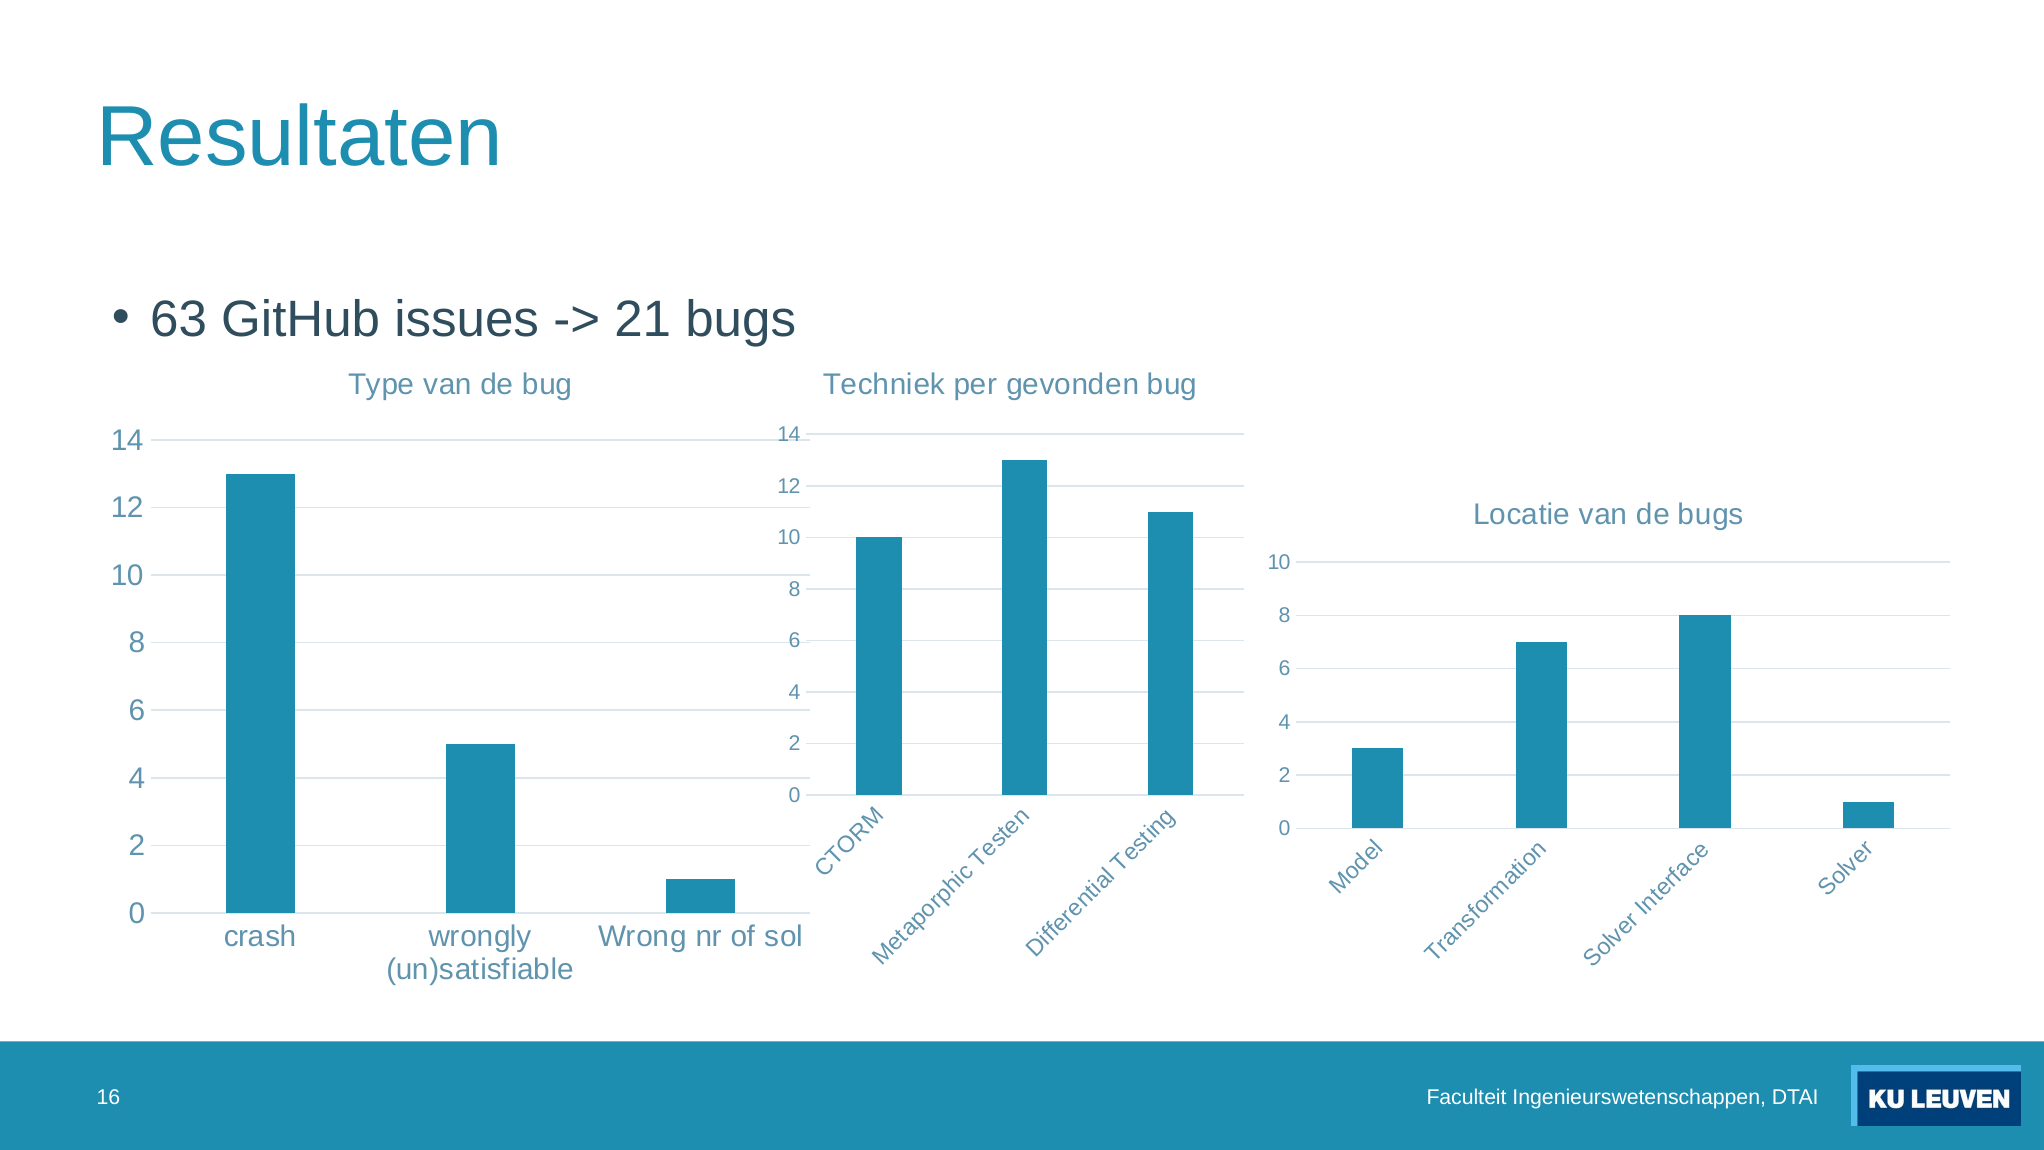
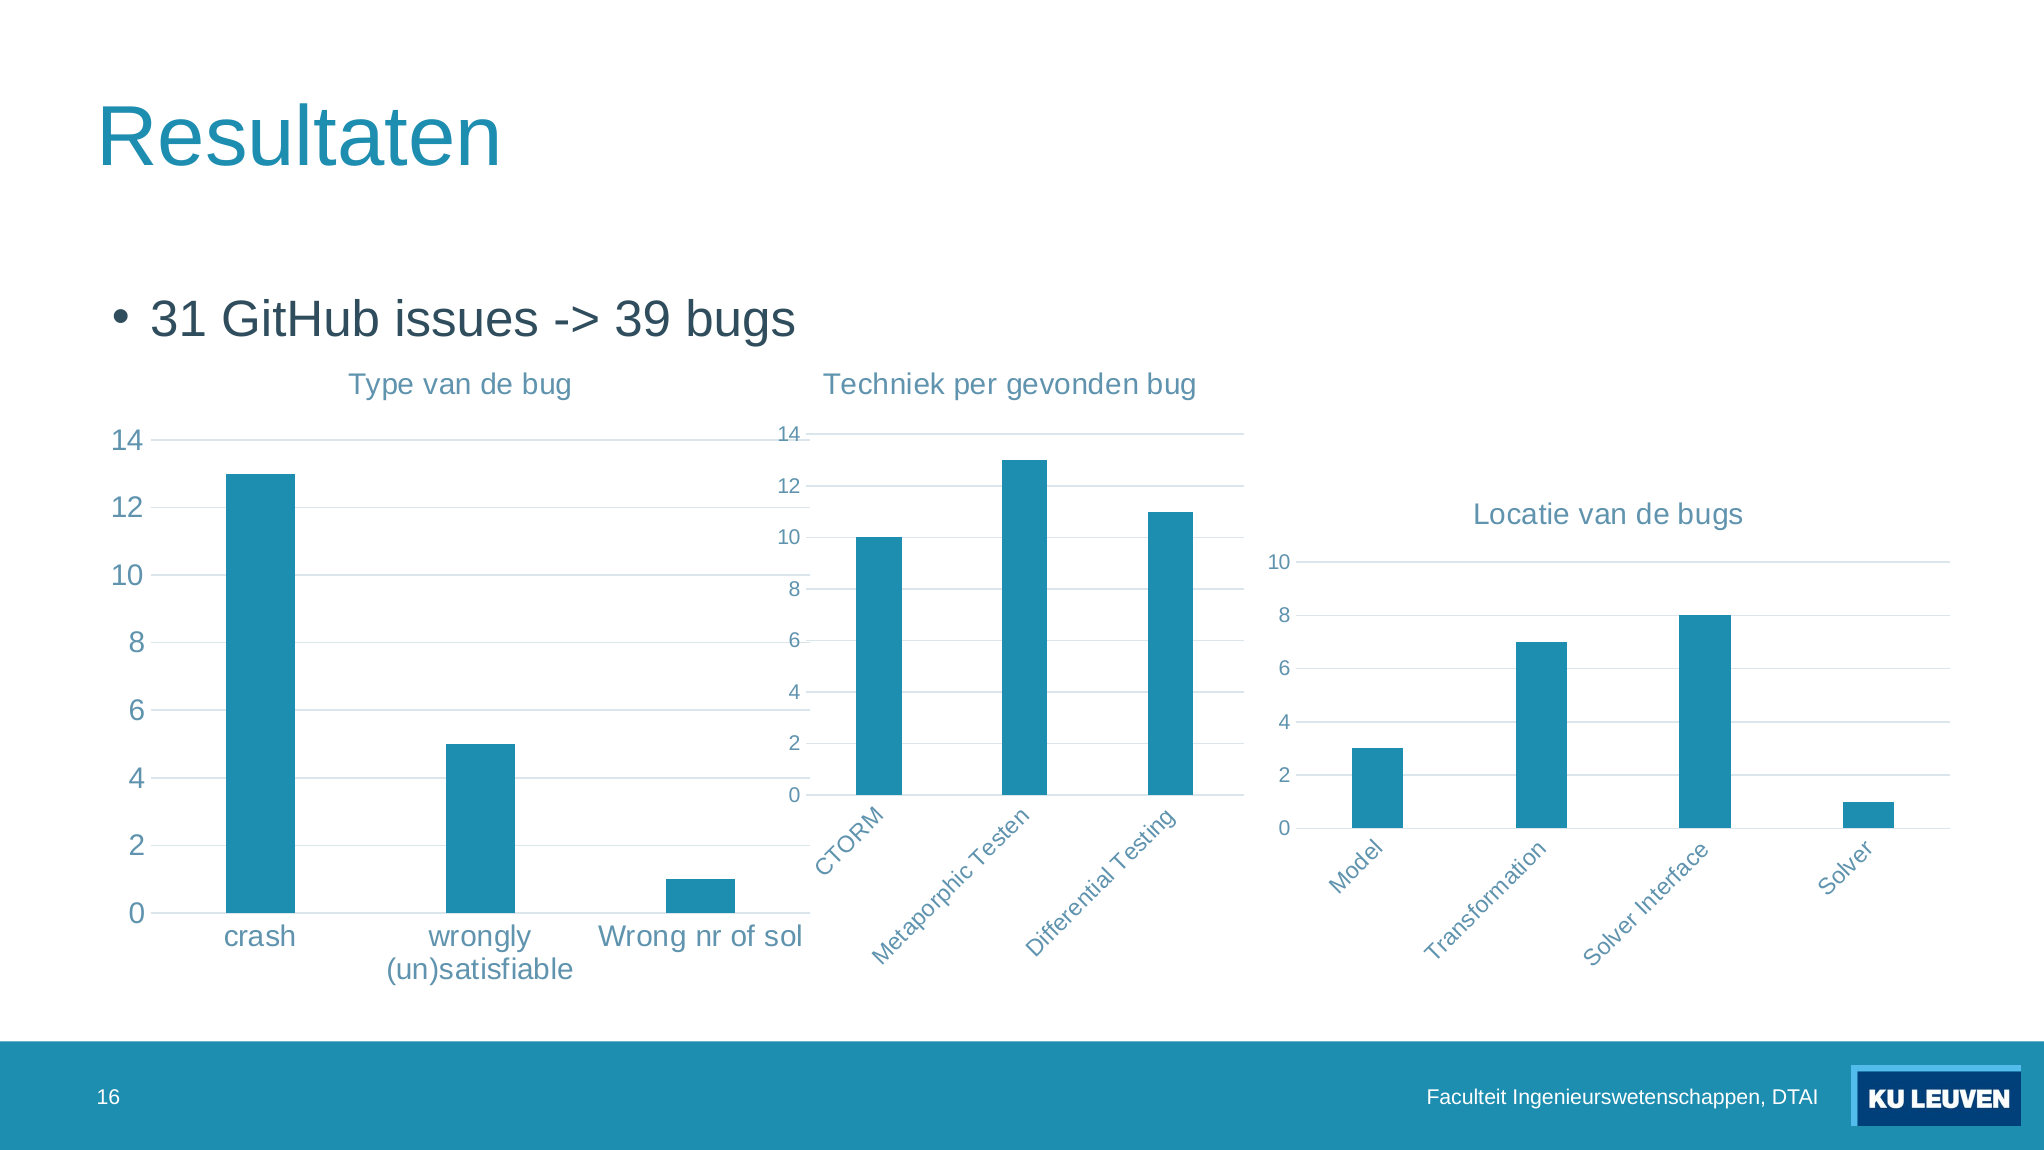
63: 63 -> 31 (179, 320)
21: 21 -> 39 (643, 320)
